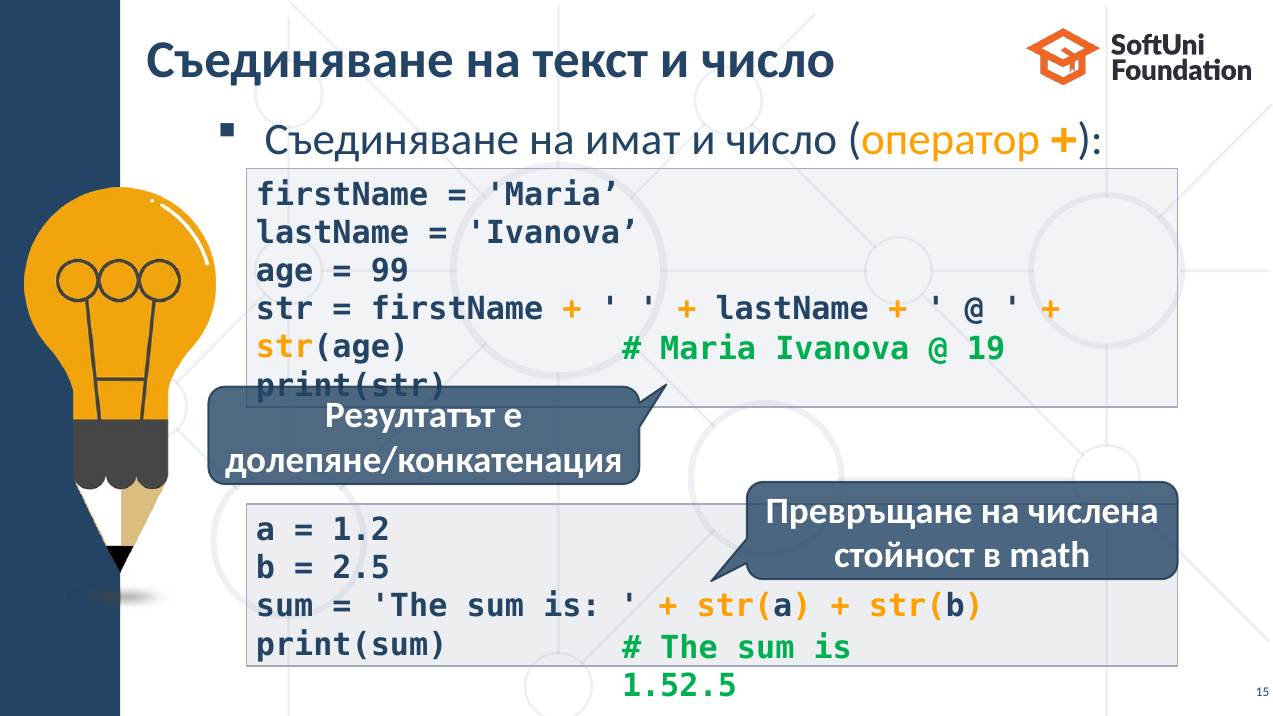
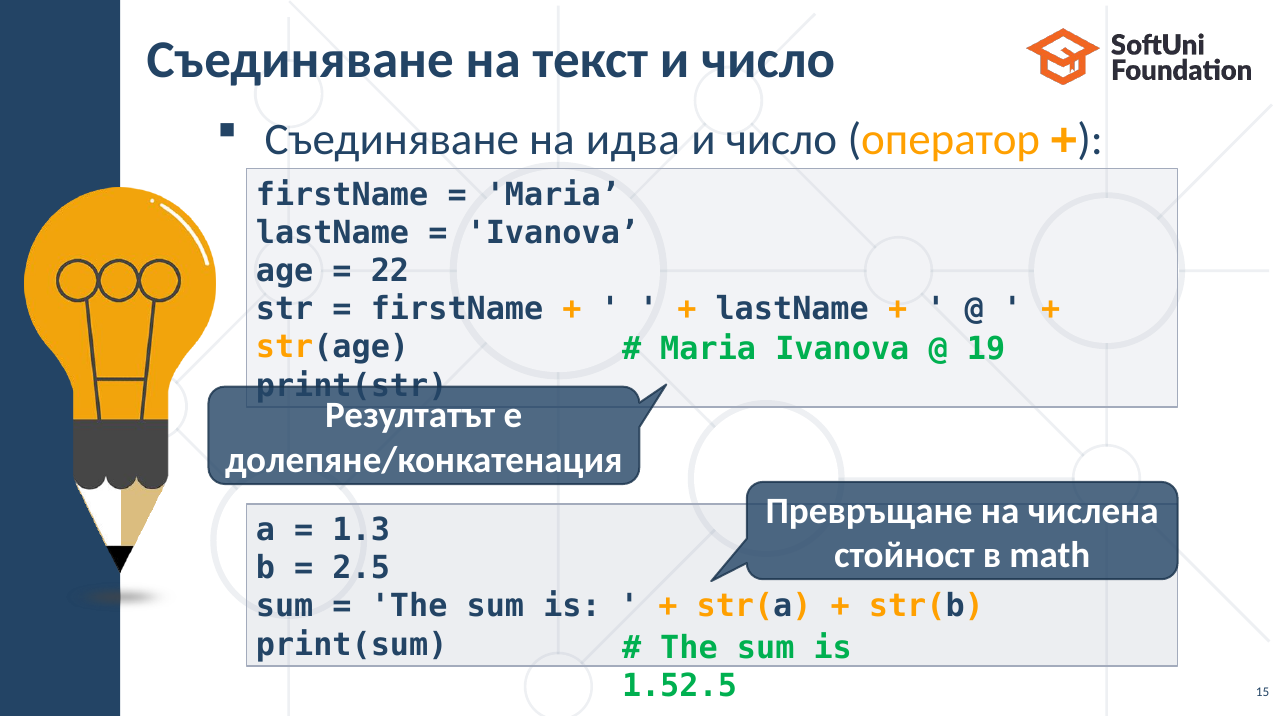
имат: имат -> идва (633, 139)
99: 99 -> 22 (390, 271)
1.2: 1.2 -> 1.3 (361, 530)
